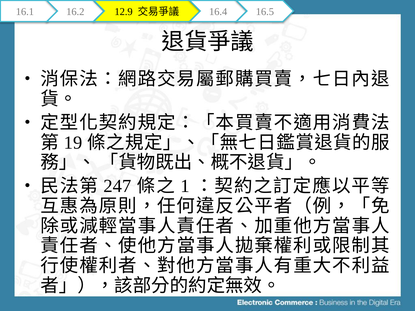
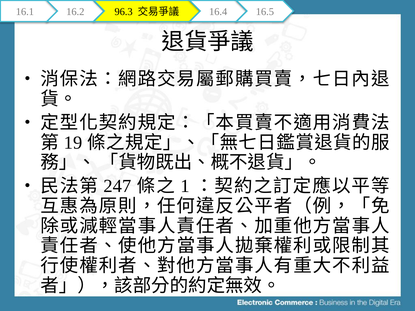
12.9: 12.9 -> 96.3 (124, 12)
